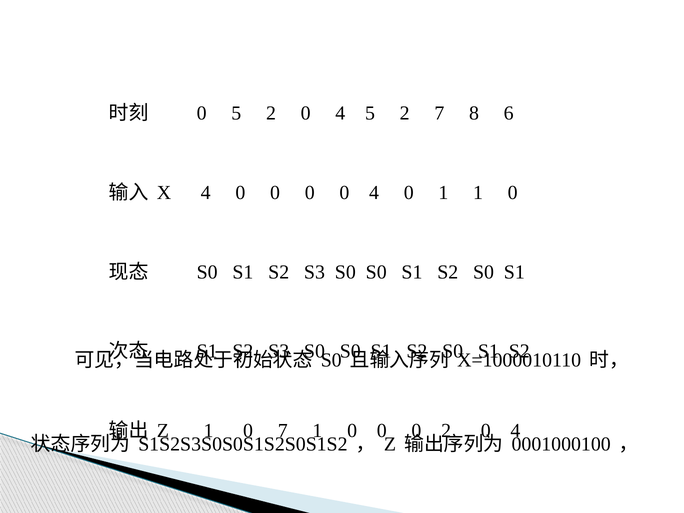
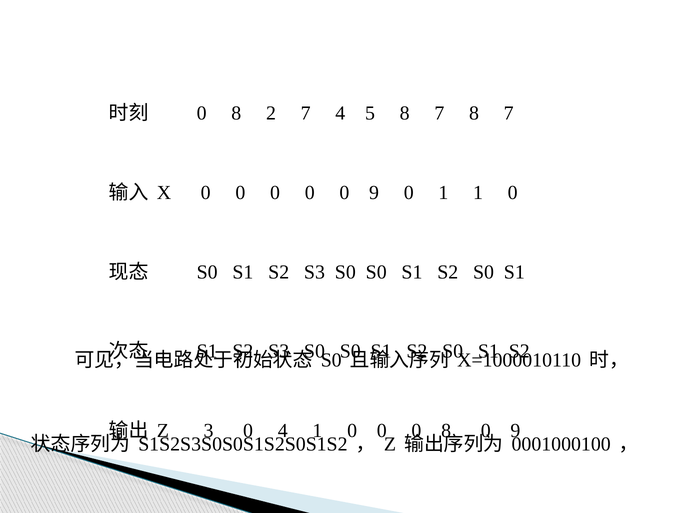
5: 5 -> 8 (236, 113)
0: 0 -> 7 (306, 113)
4 5 2: 2 -> 8 (405, 113)
7 8 6: 6 -> 7 (509, 113)
4: 4 -> 0 (206, 193)
0 0 4: 4 -> 9 (374, 193)
1: 1 -> 3 (208, 431)
0 7: 7 -> 4 (283, 431)
0 0 2: 2 -> 8 (446, 431)
4: 4 -> 9 (515, 431)
